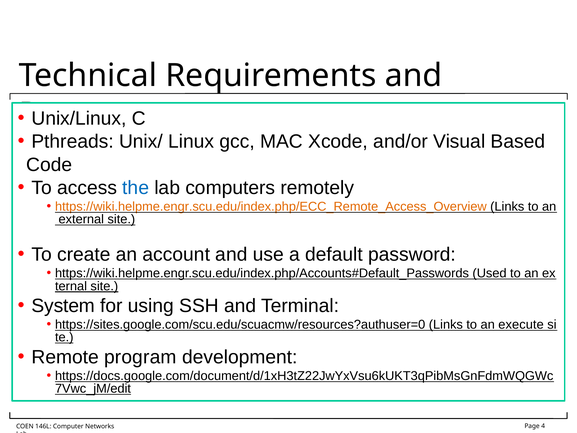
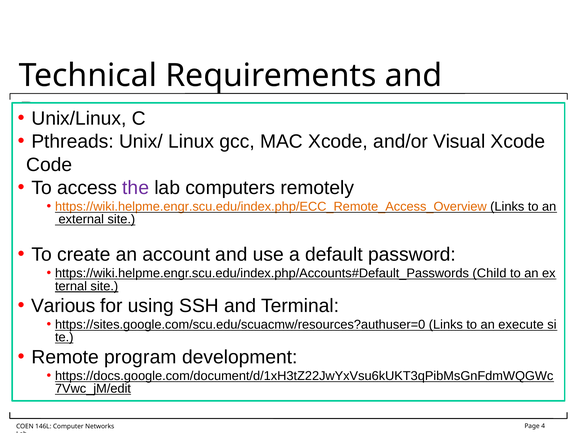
Visual Based: Based -> Xcode (518, 142)
the colour: blue -> purple (136, 188)
Used: Used -> Child (489, 273)
System: System -> Various (63, 306)
